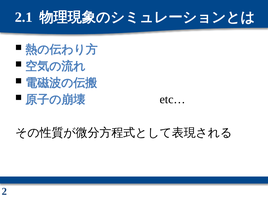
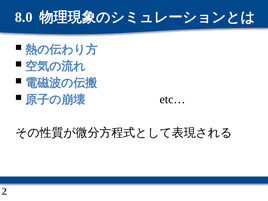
2.1: 2.1 -> 8.0 (24, 17)
